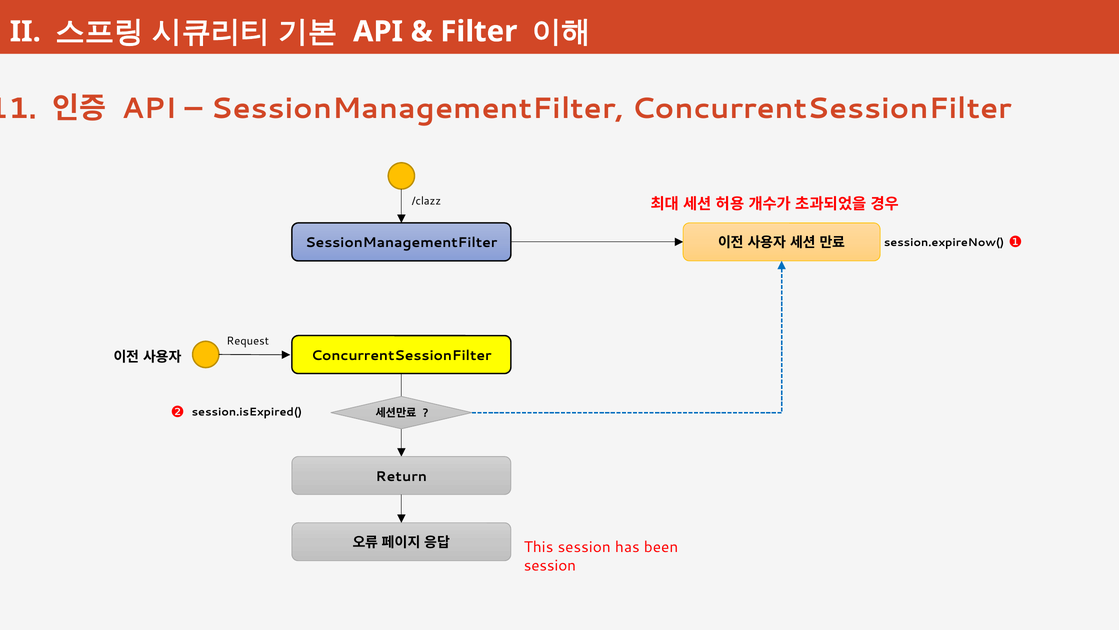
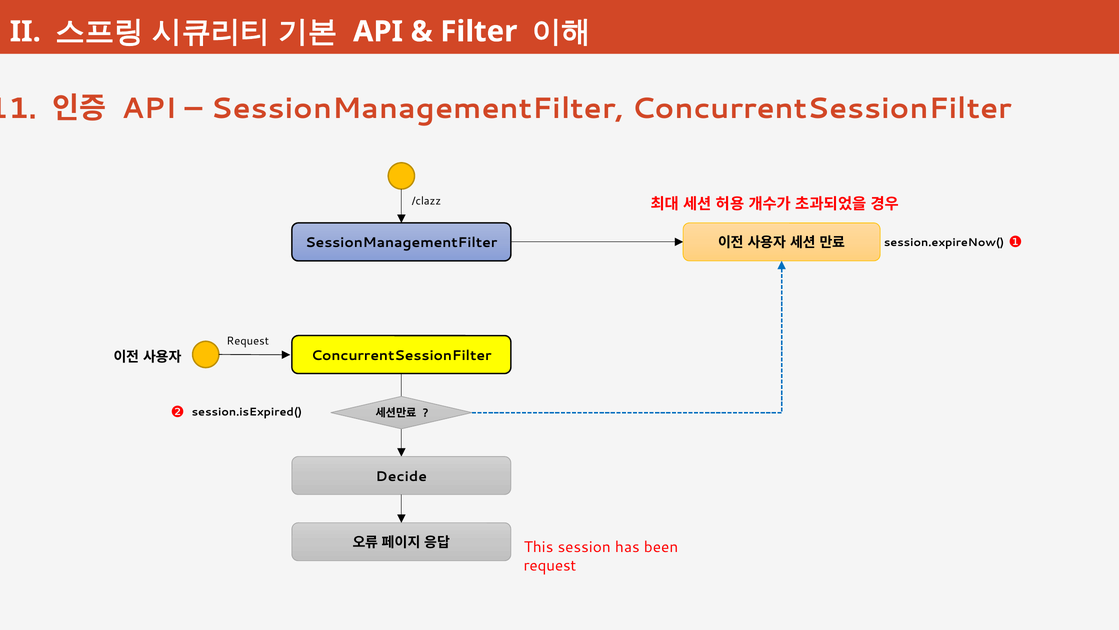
Return: Return -> Decide (401, 476)
session: session -> request (550, 565)
